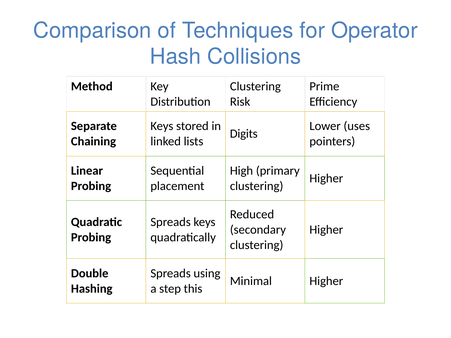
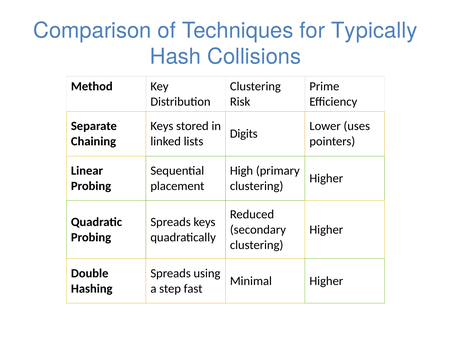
Operator: Operator -> Typically (374, 30)
this: this -> fast (193, 289)
